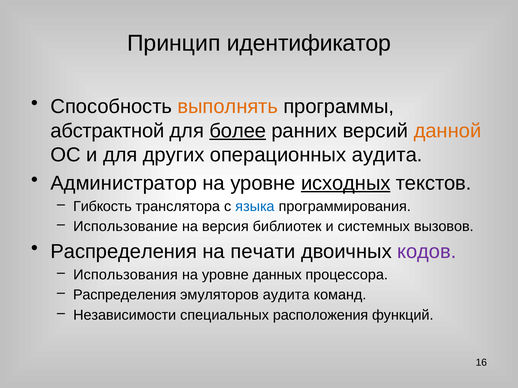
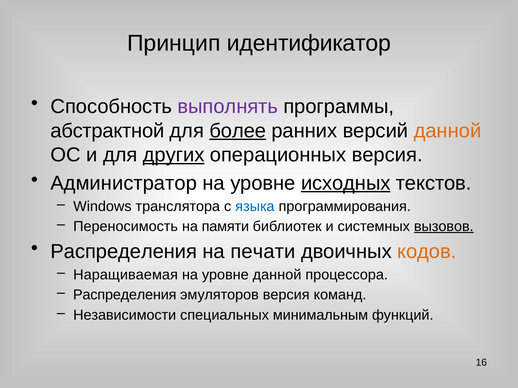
выполнять colour: orange -> purple (228, 107)
других underline: none -> present (174, 155)
операционных аудита: аудита -> версия (387, 155)
Гибкость: Гибкость -> Windows (102, 207)
Использование: Использование -> Переносимость (126, 227)
версия: версия -> памяти (225, 227)
вызовов underline: none -> present (444, 227)
кодов colour: purple -> orange (427, 252)
Использования: Использования -> Наращиваемая (126, 275)
уровне данных: данных -> данной (277, 275)
эмуляторов аудита: аудита -> версия (286, 295)
расположения: расположения -> минимальным (321, 315)
